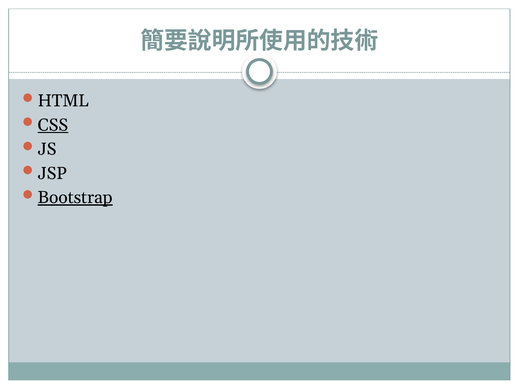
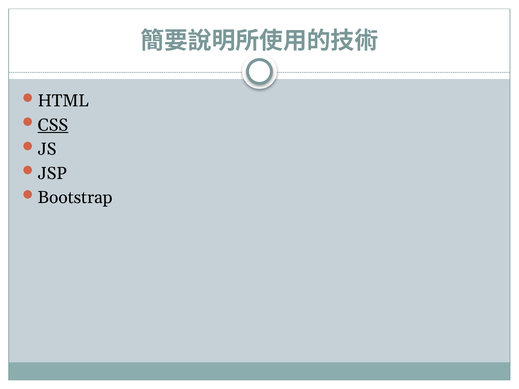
Bootstrap underline: present -> none (75, 198)
